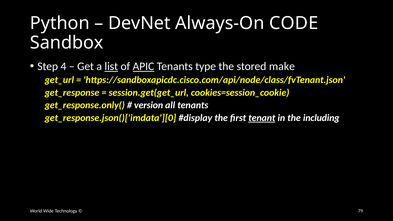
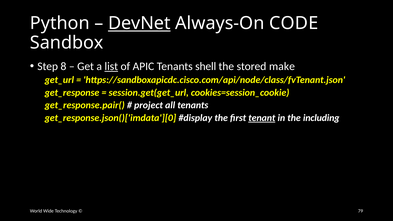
DevNet underline: none -> present (139, 23)
4: 4 -> 8 (63, 66)
APIC underline: present -> none (143, 66)
type: type -> shell (206, 66)
get_response.only(: get_response.only( -> get_response.pair( (85, 105)
version: version -> project (149, 105)
